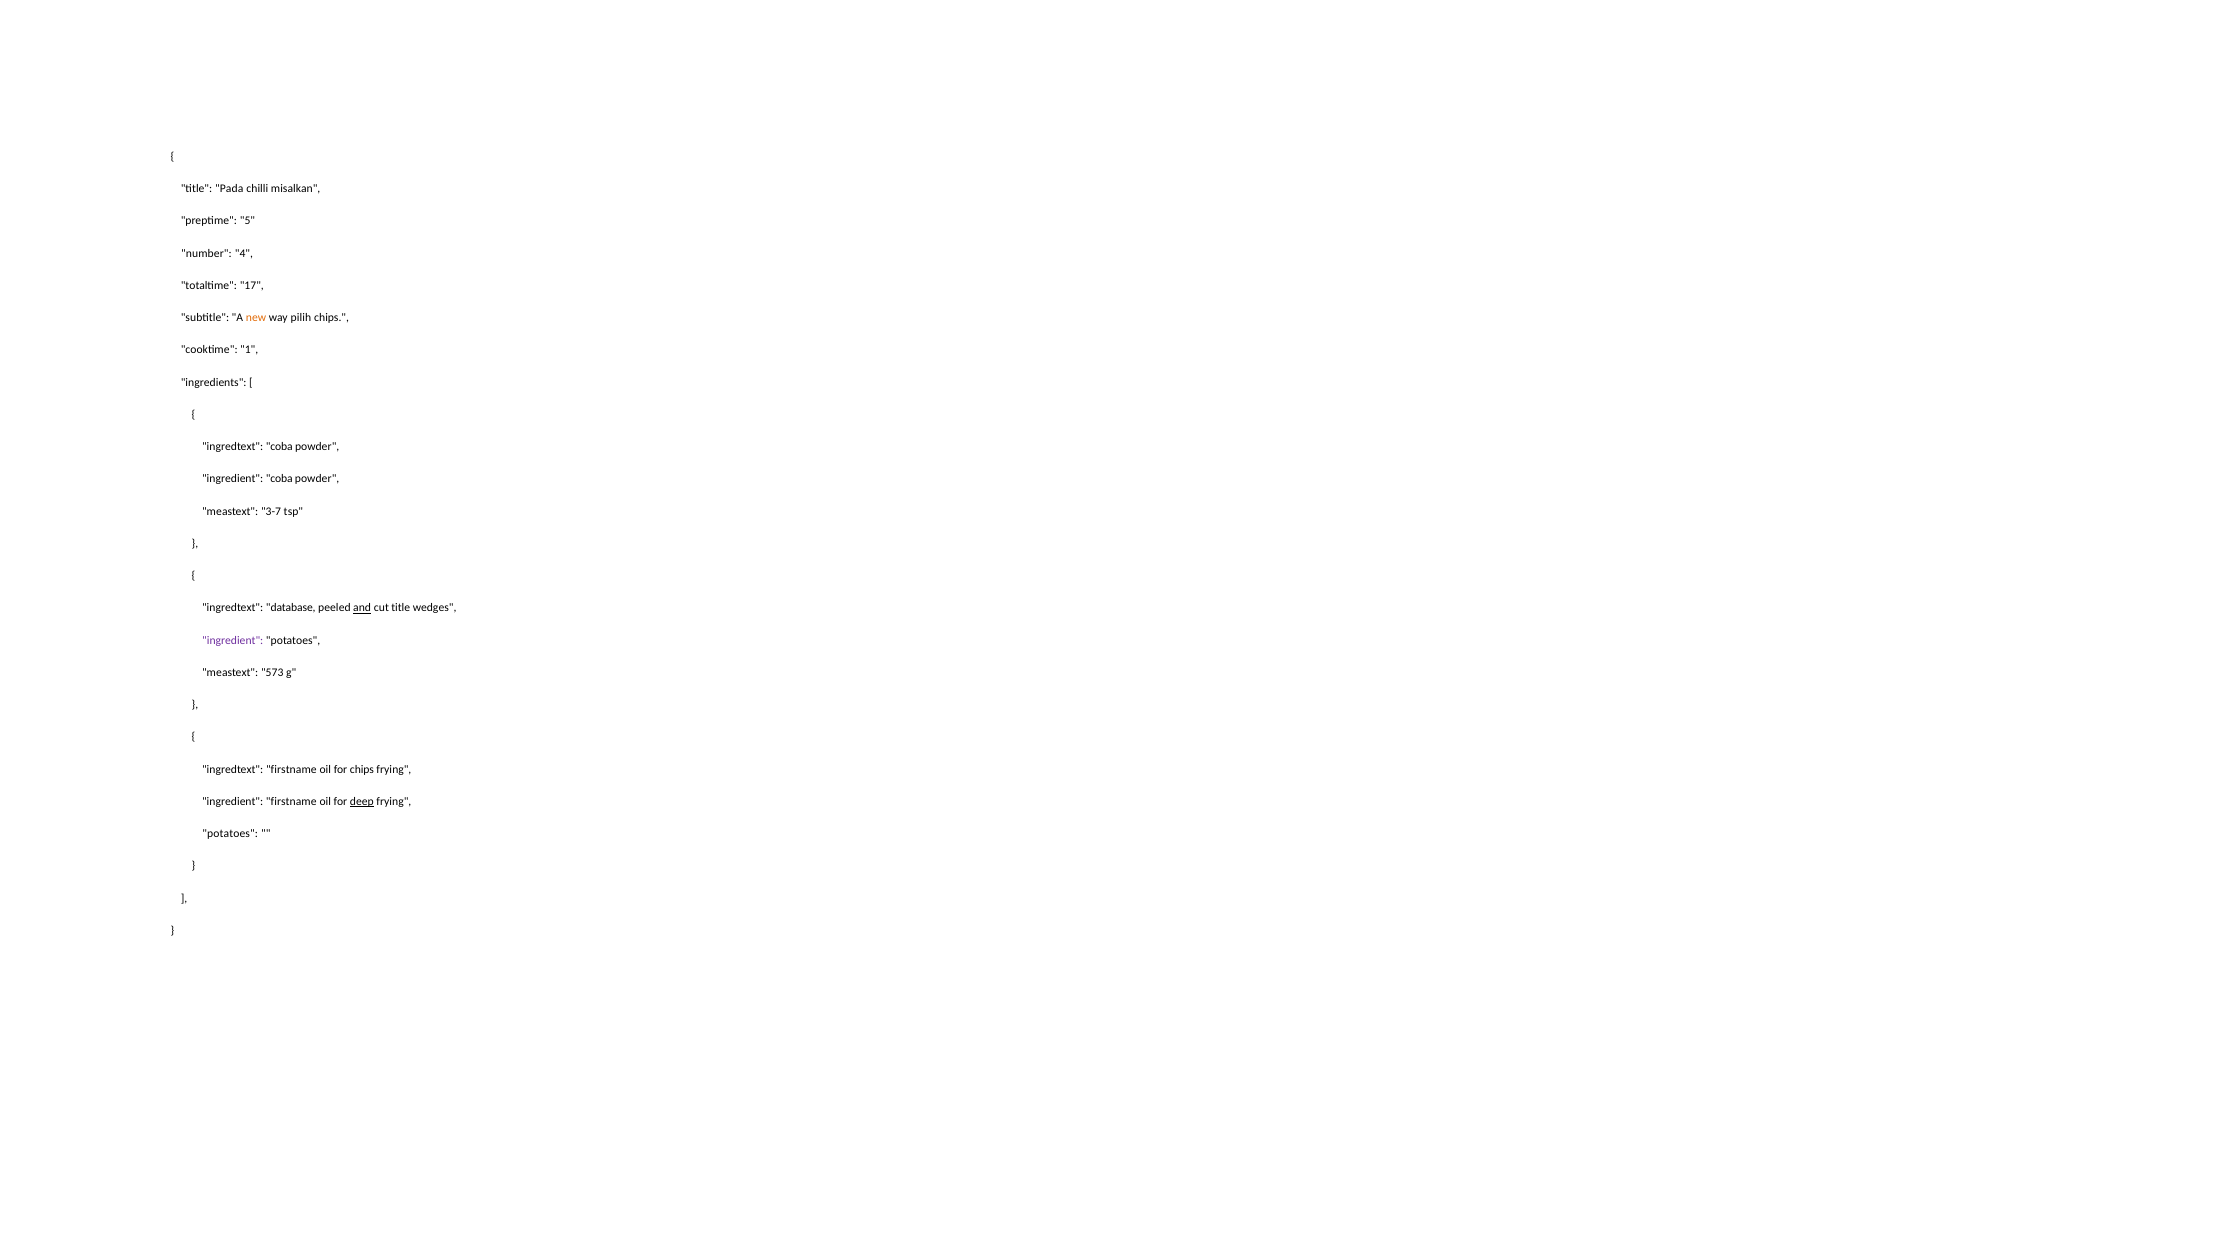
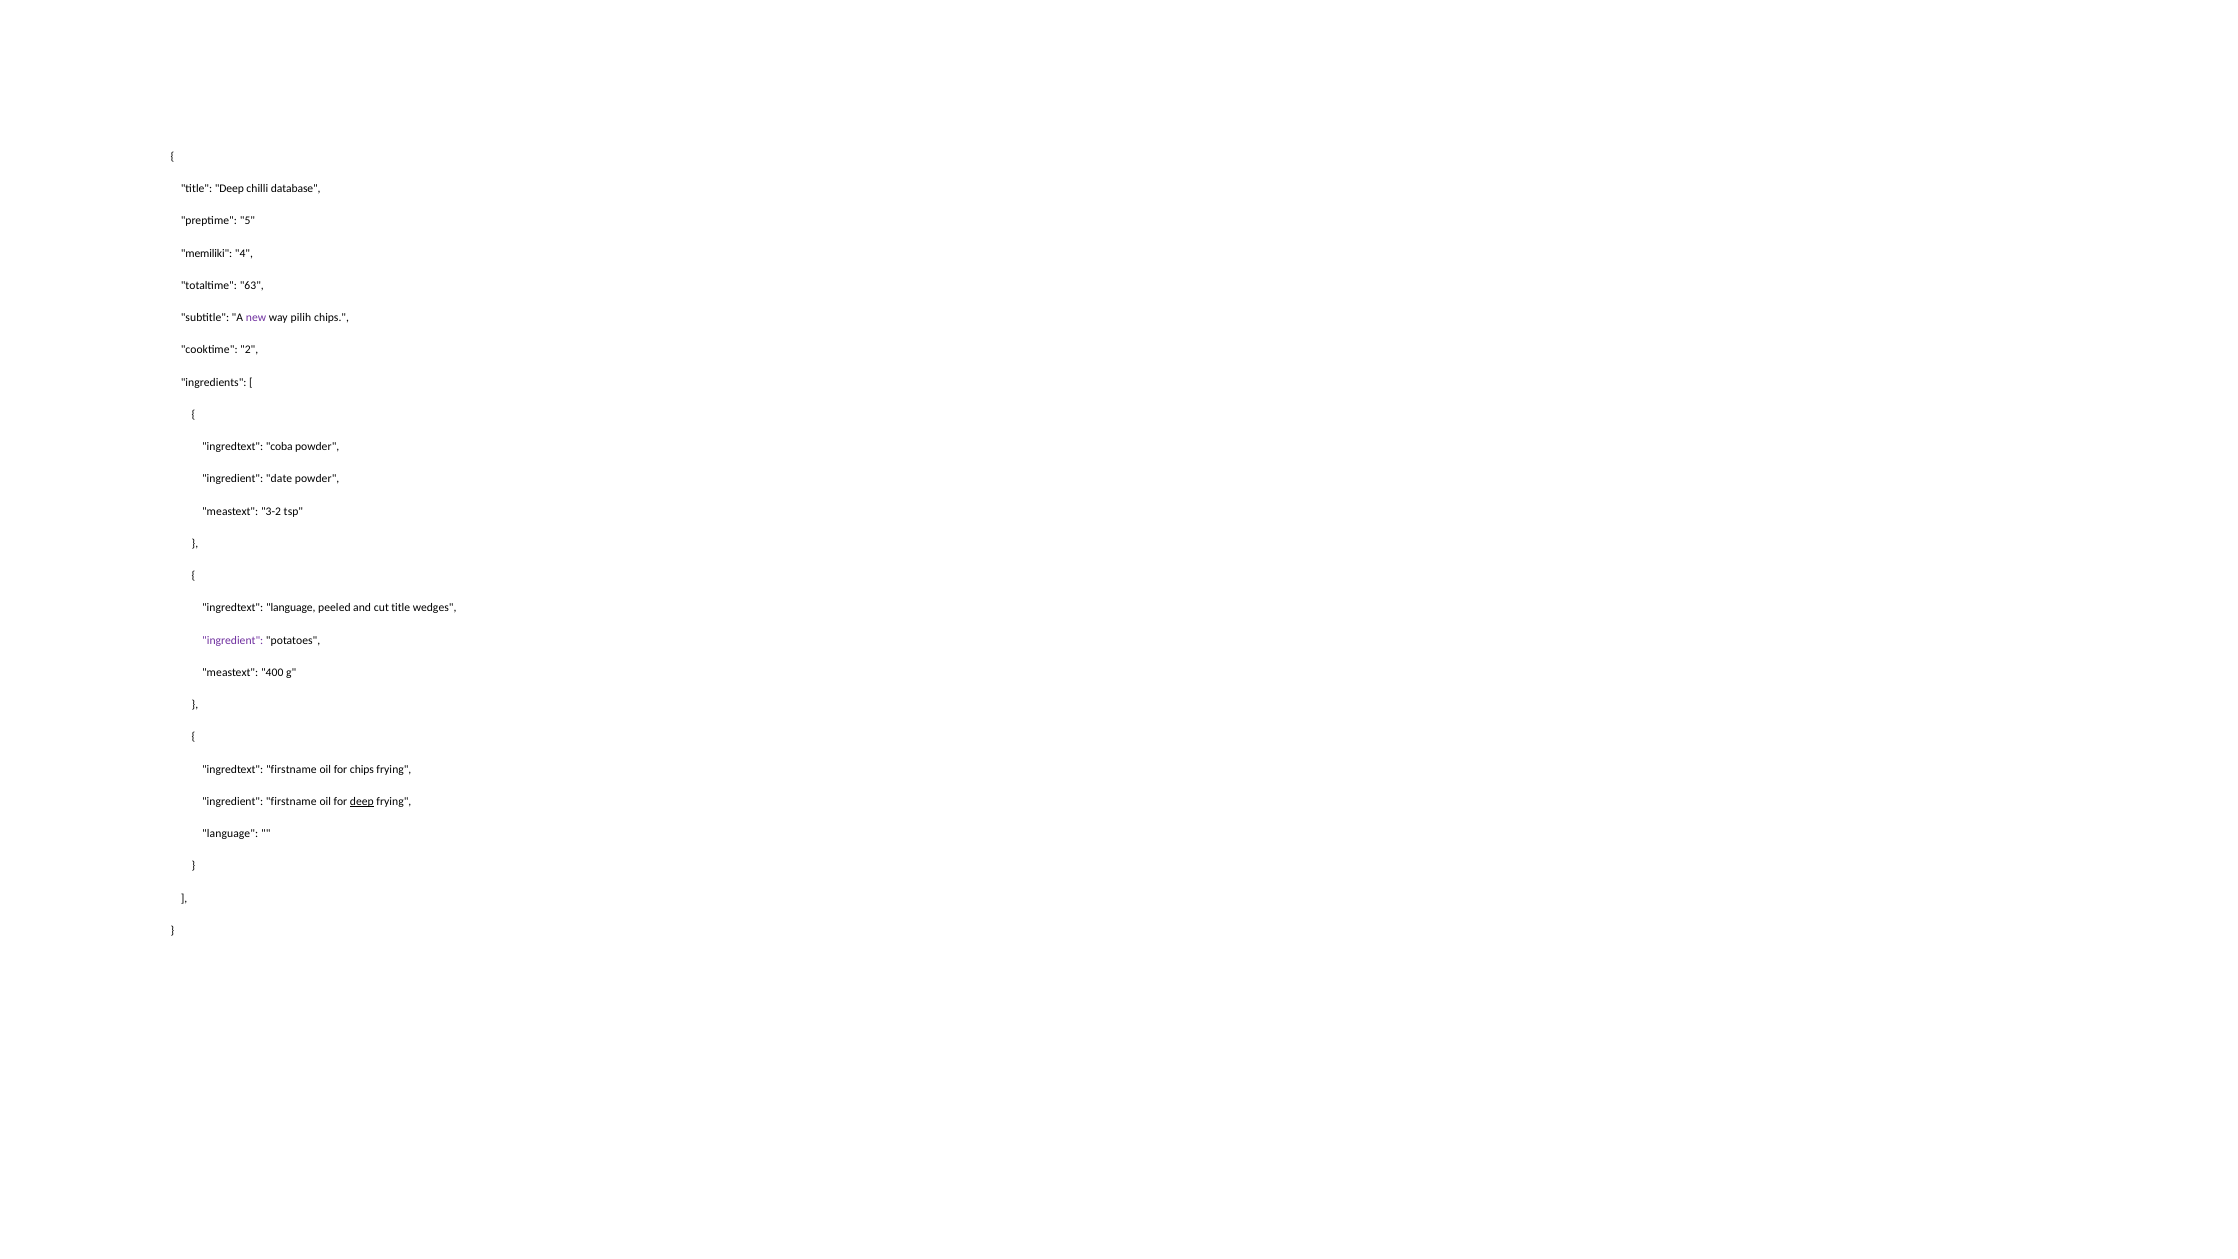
title Pada: Pada -> Deep (229, 189)
misalkan: misalkan -> database (296, 189)
number: number -> memiliki (207, 253)
17: 17 -> 63 (252, 286)
new colour: orange -> purple (256, 318)
1: 1 -> 2 (249, 350)
ingredient coba: coba -> date (279, 479)
3-7: 3-7 -> 3-2 (271, 511)
ingredtext database: database -> language (291, 608)
and underline: present -> none (362, 608)
573: 573 -> 400 (272, 673)
potatoes: potatoes -> language (230, 834)
